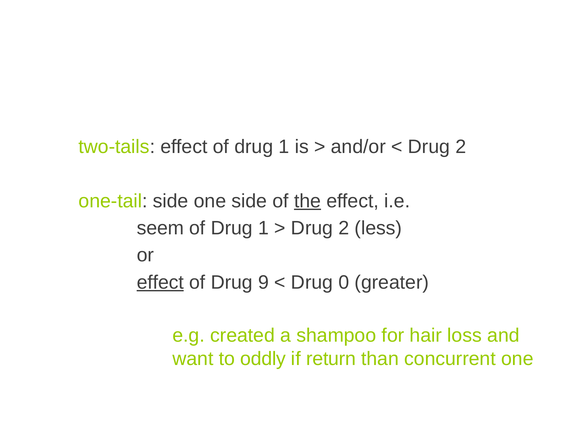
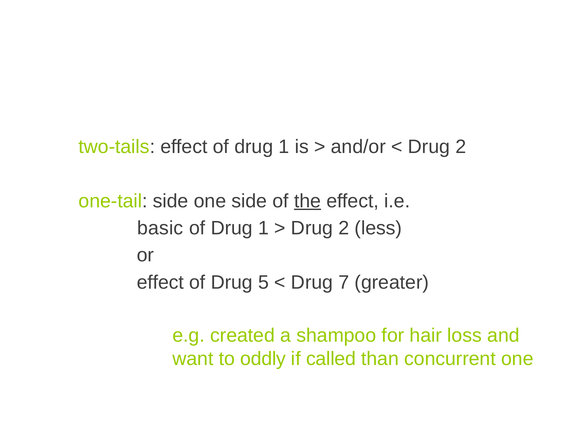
seem: seem -> basic (160, 228)
effect underline: present -> none (160, 283)
9: 9 -> 5 (264, 283)
0: 0 -> 7 (344, 283)
return: return -> called (331, 359)
